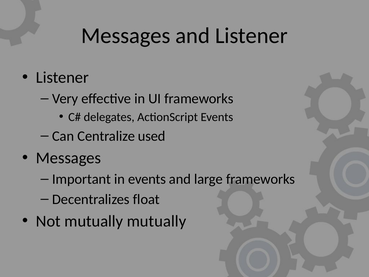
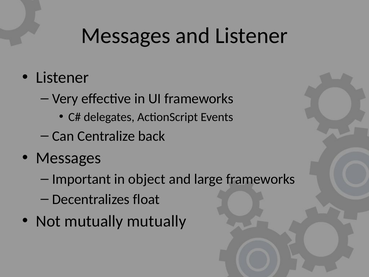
used: used -> back (152, 136)
in events: events -> object (147, 179)
